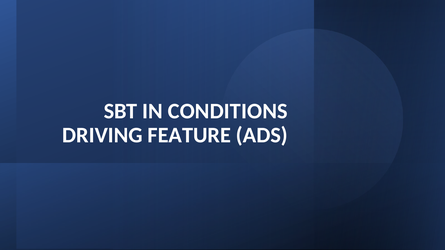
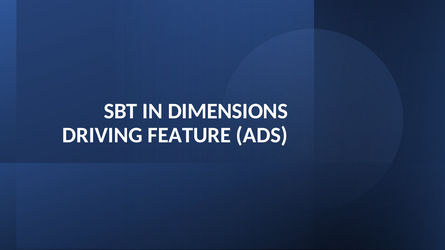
CONDITIONS: CONDITIONS -> DIMENSIONS (228, 111)
